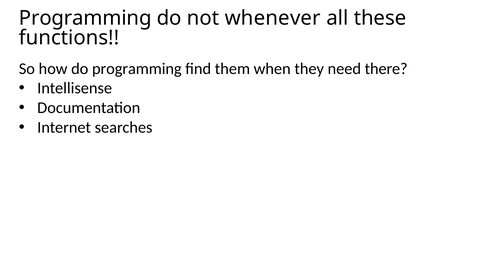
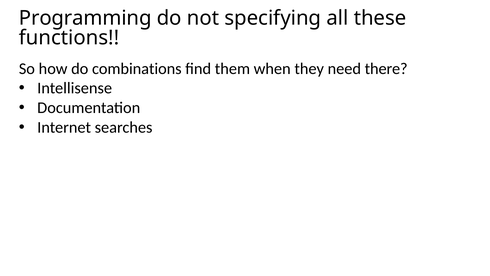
whenever: whenever -> specifying (273, 18)
do programming: programming -> combinations (137, 69)
